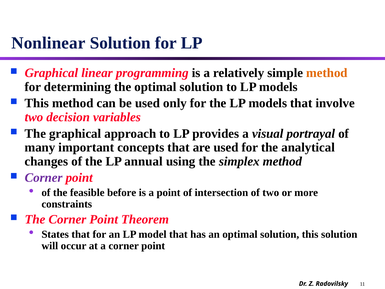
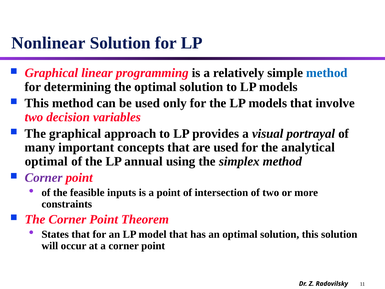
method colour: orange -> blue (327, 73)
changes: changes -> optimal (46, 161)
before: before -> inputs (122, 192)
